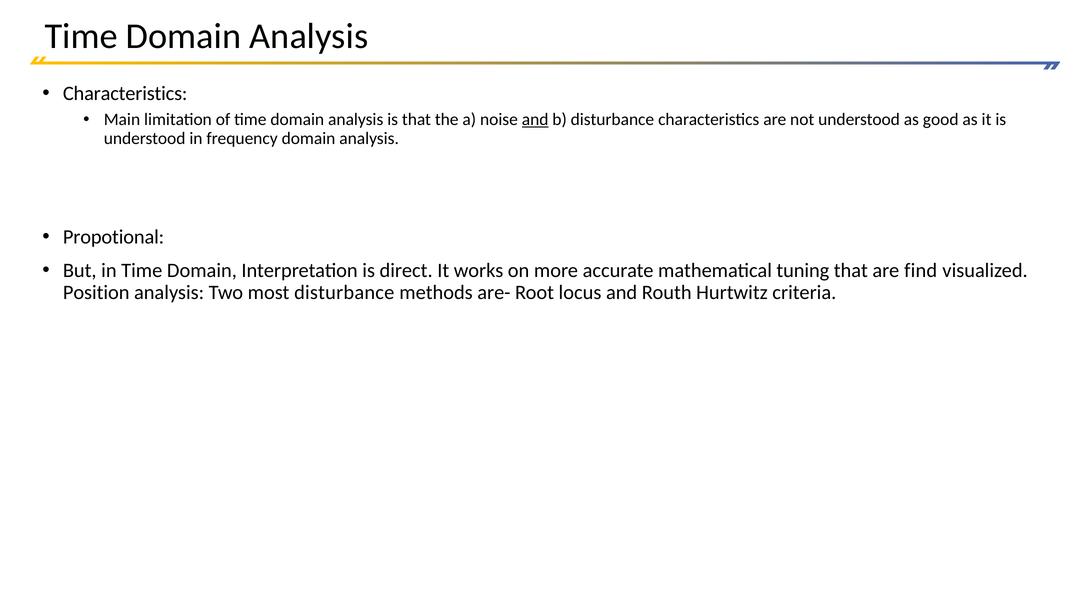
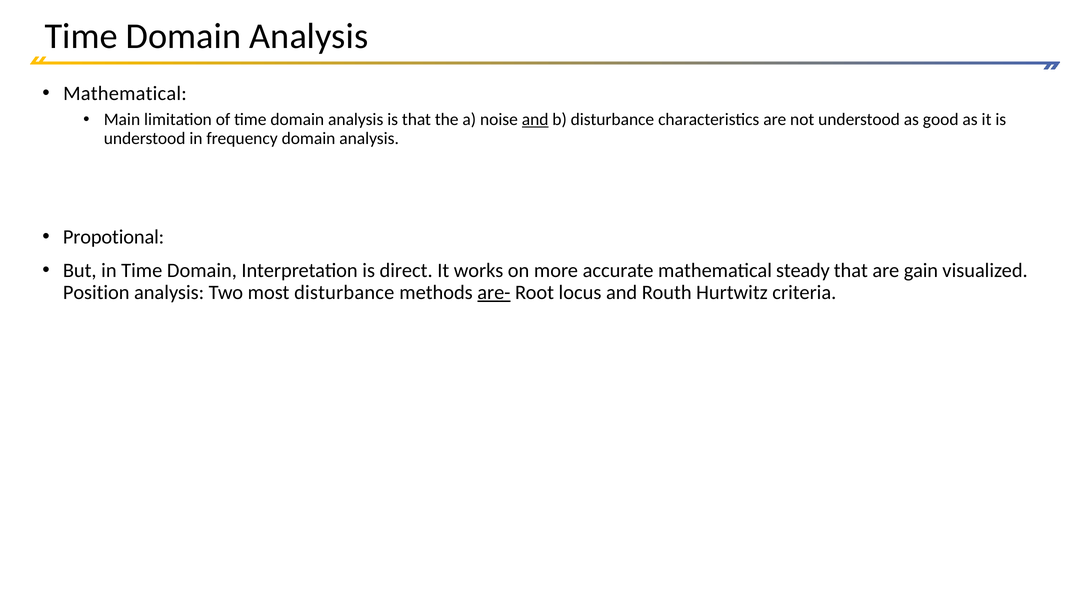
Characteristics: Characteristics -> Mathematical (125, 93)
tuning: tuning -> steady (803, 270)
find: find -> gain (921, 270)
are- underline: none -> present (494, 293)
